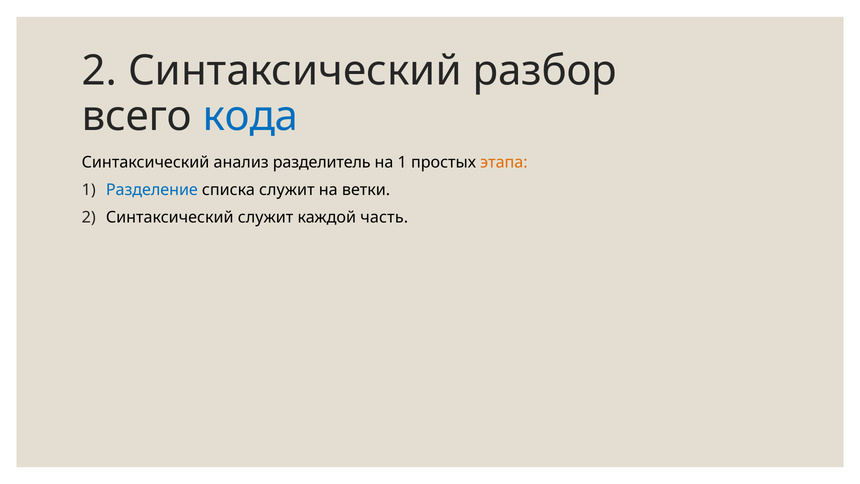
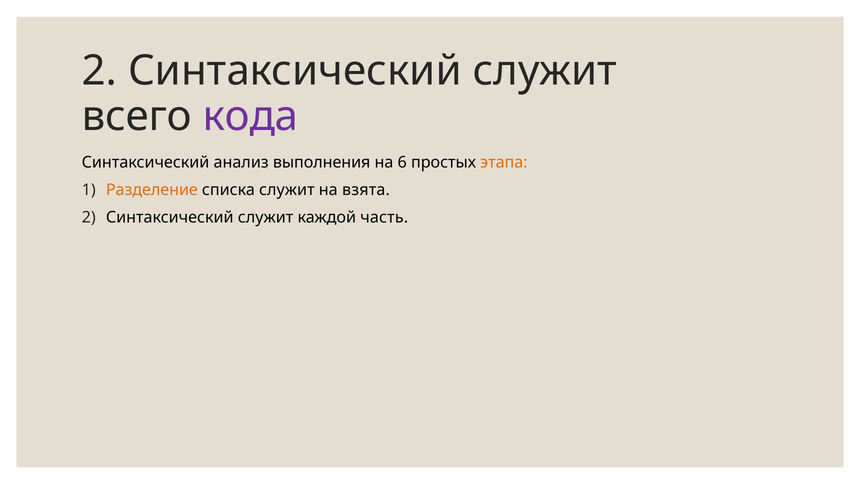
разбор: разбор -> служит (545, 71)
кода colour: blue -> purple (251, 117)
разделитель: разделитель -> выполнения (322, 162)
на 1: 1 -> 6 (402, 162)
Разделение colour: blue -> orange (152, 190)
ветки: ветки -> взята (366, 190)
